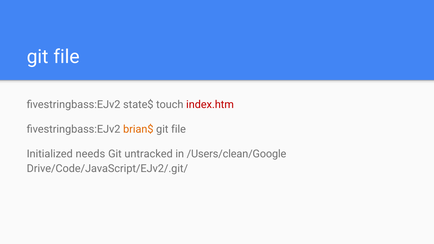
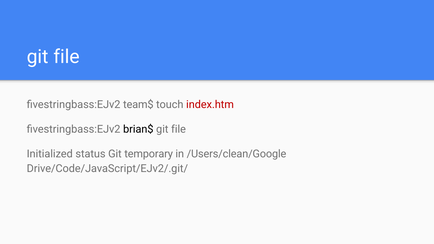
state$: state$ -> team$ (138, 105)
brian$ colour: orange -> black (138, 129)
needs: needs -> status (90, 154)
untracked: untracked -> temporary (149, 154)
